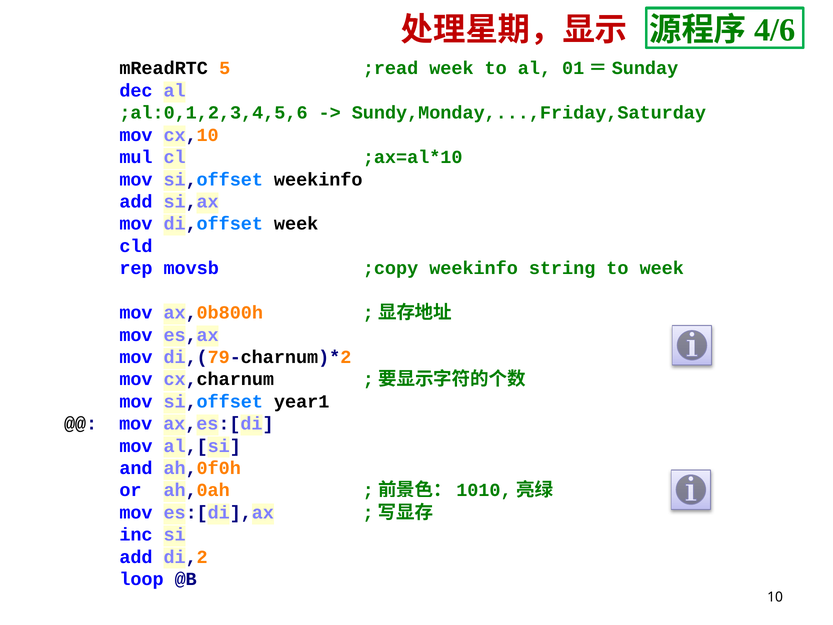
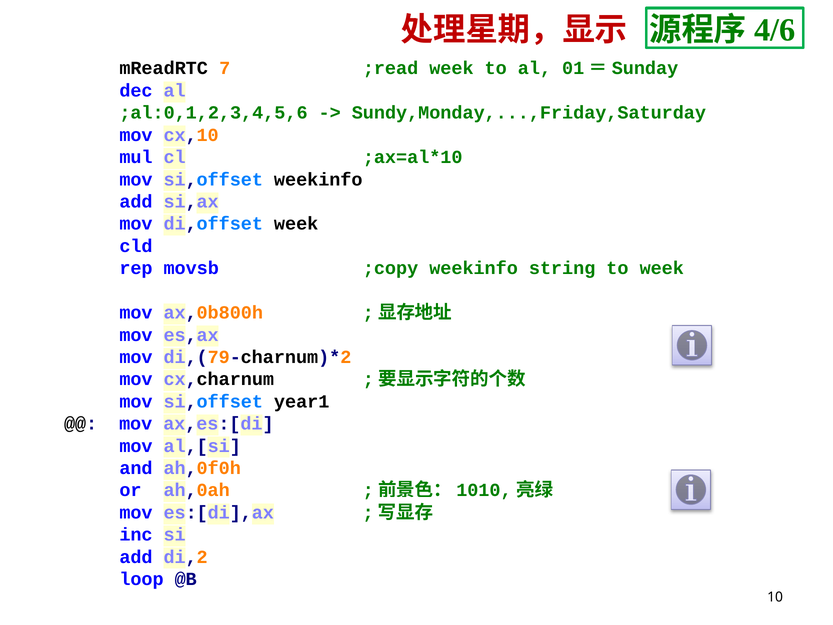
5: 5 -> 7 (225, 68)
